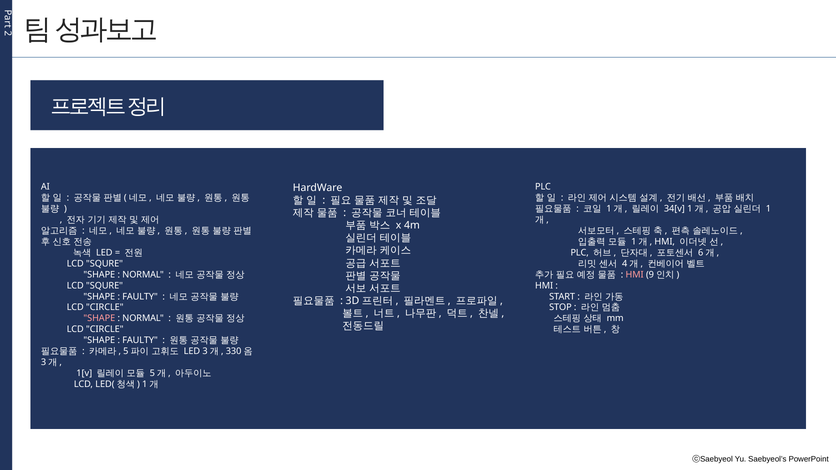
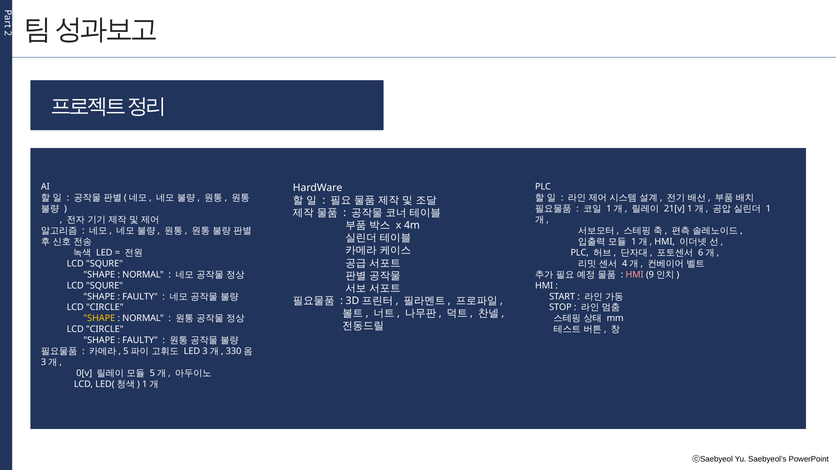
34[v: 34[v -> 21[v (674, 209)
SHAPE colour: pink -> yellow (99, 319)
1[v: 1[v -> 0[v (84, 373)
